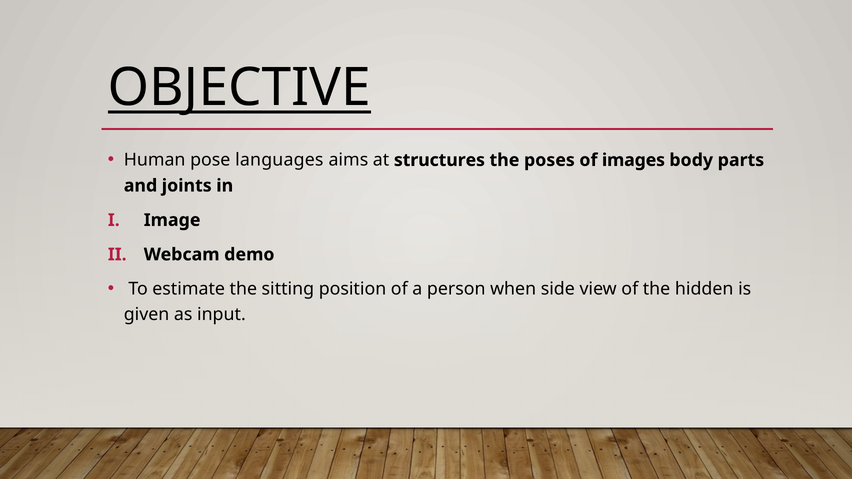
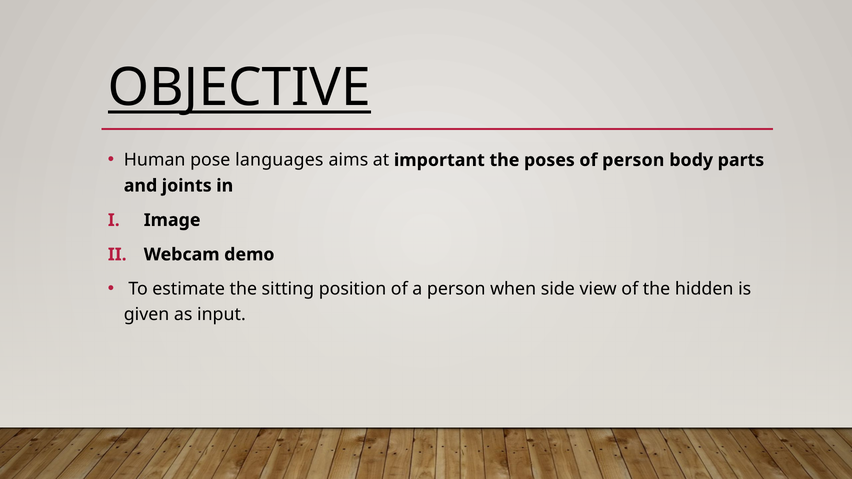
structures: structures -> important (439, 160)
of images: images -> person (633, 160)
